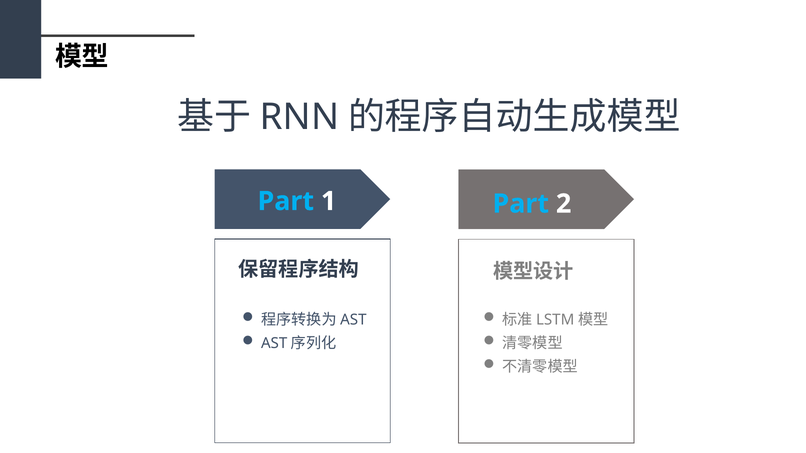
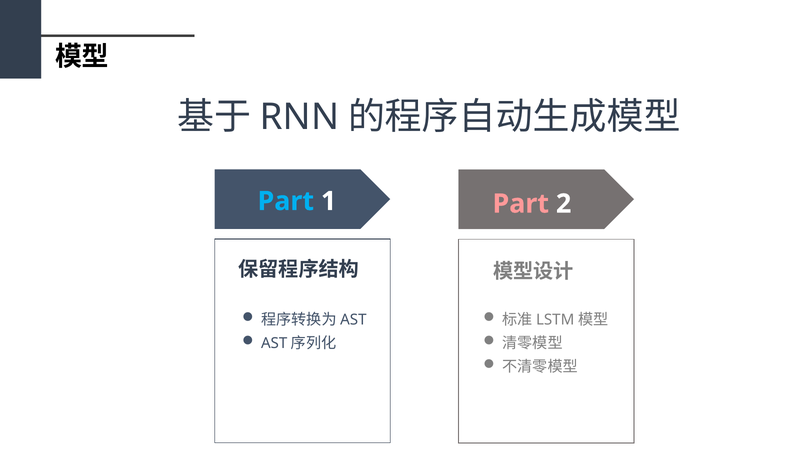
Part colour: light blue -> pink (521, 204)
